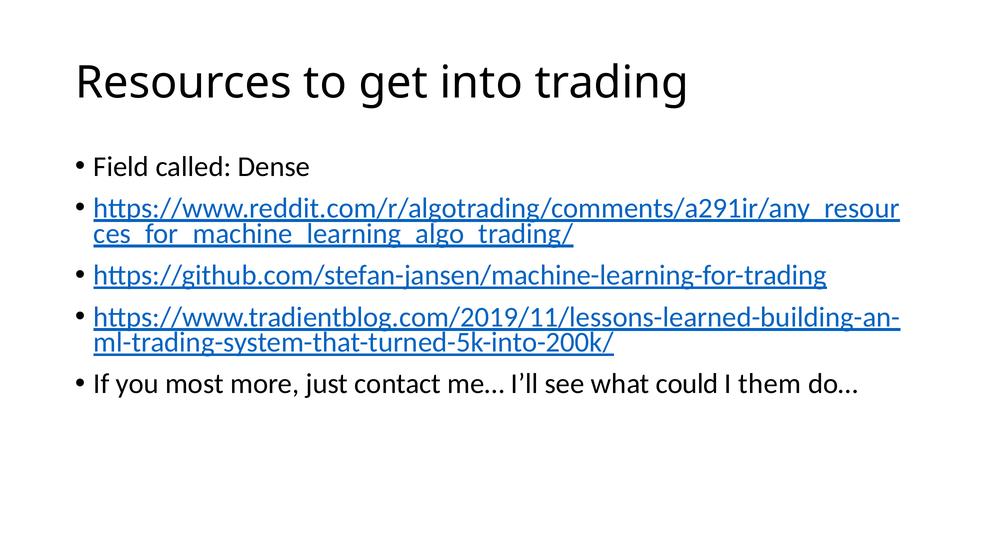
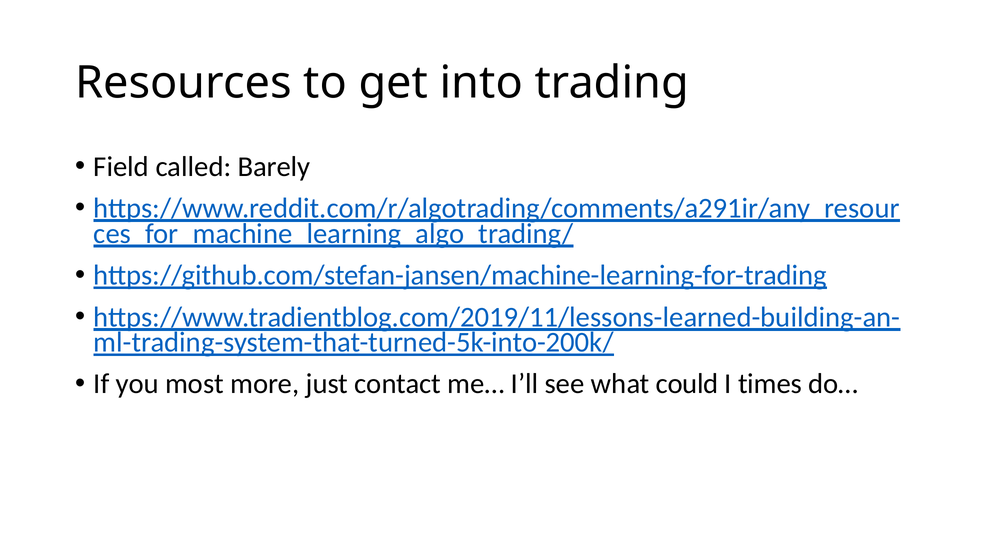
Dense: Dense -> Barely (274, 166)
them: them -> times (770, 384)
